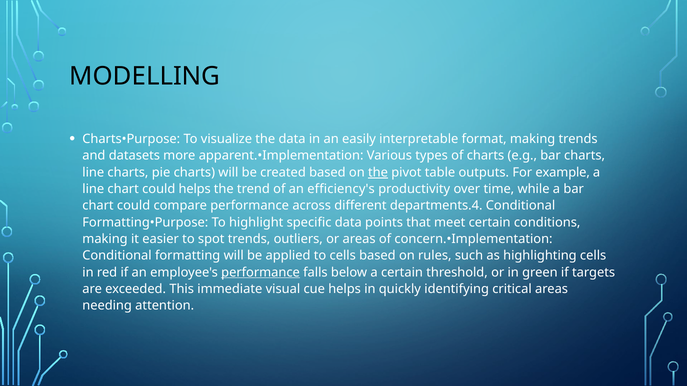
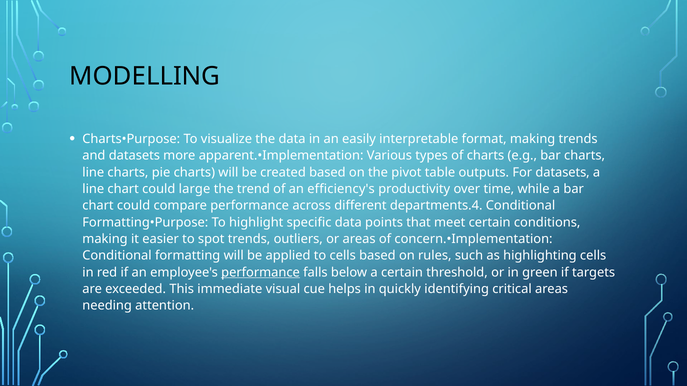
the underline: present -> none (378, 173)
For example: example -> datasets (563, 173)
could helps: helps -> large (195, 189)
